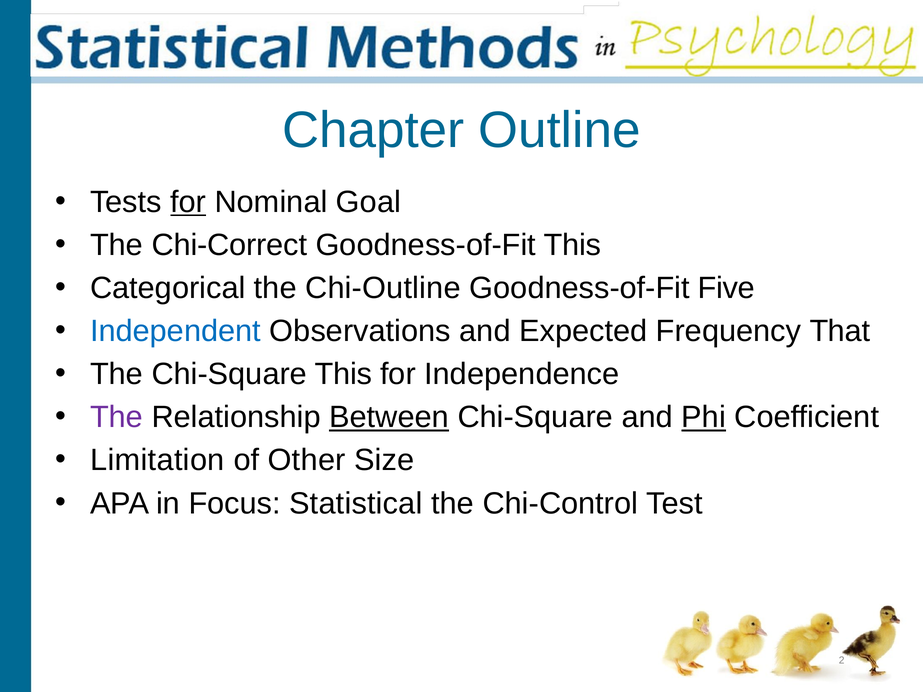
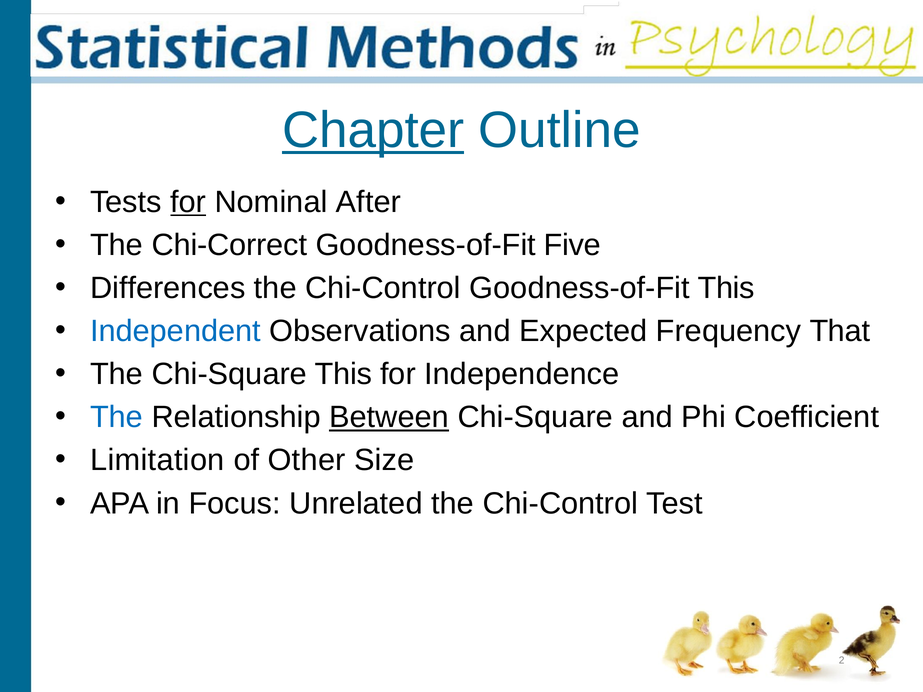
Chapter underline: none -> present (373, 130)
Goal: Goal -> After (368, 202)
Goodness-of-Fit This: This -> Five (572, 245)
Categorical: Categorical -> Differences (168, 288)
Chi-Outline: Chi-Outline -> Chi-Control (383, 288)
Goodness-of-Fit Five: Five -> This (726, 288)
The colour: purple -> blue (116, 417)
Phi underline: present -> none (704, 417)
Statistical: Statistical -> Unrelated (356, 504)
